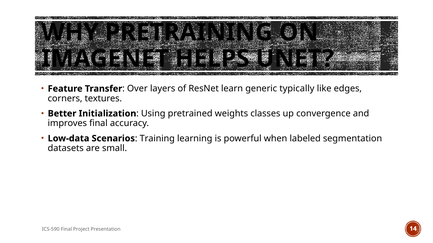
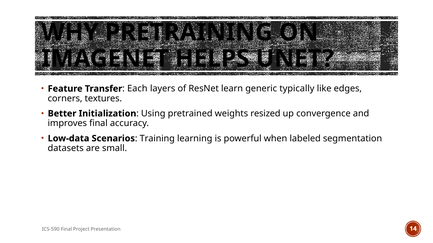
Over: Over -> Each (137, 89)
classes: classes -> resized (265, 114)
